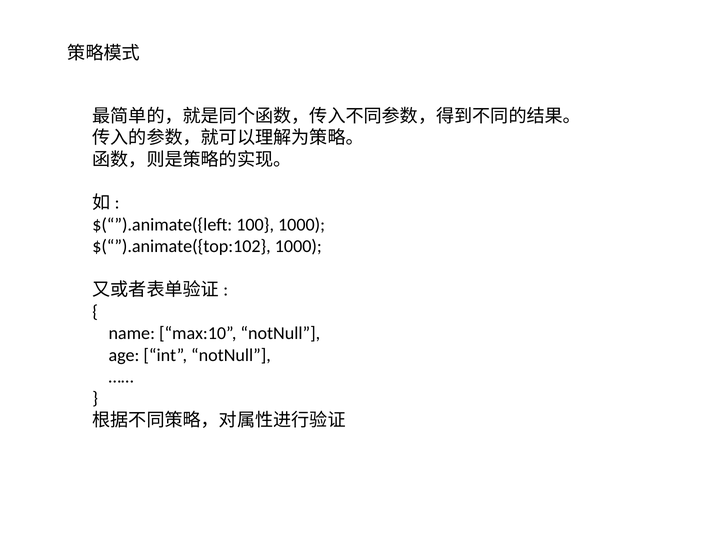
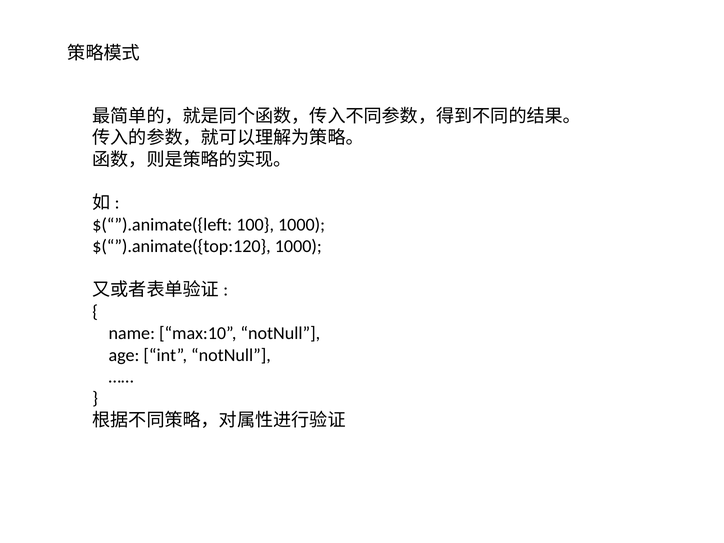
$(“”).animate({top:102: $(“”).animate({top:102 -> $(“”).animate({top:120 (181, 246)
